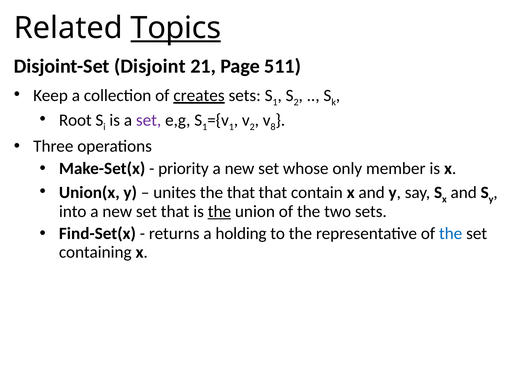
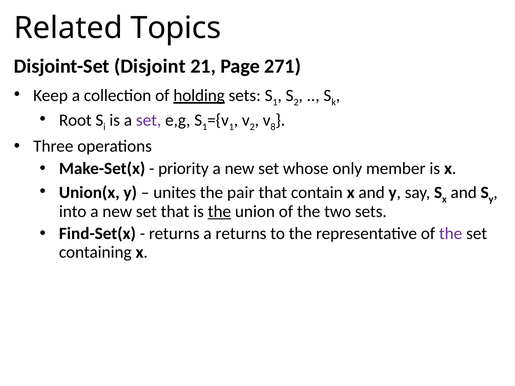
Topics underline: present -> none (176, 28)
511: 511 -> 271 (283, 66)
creates: creates -> holding (199, 96)
the that: that -> pair (241, 193)
a holding: holding -> returns (241, 234)
the colour: blue -> purple (451, 234)
